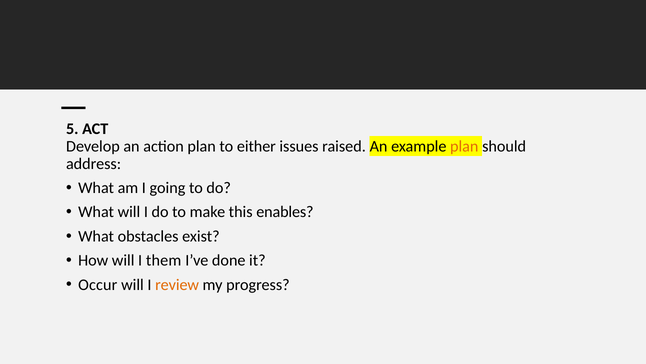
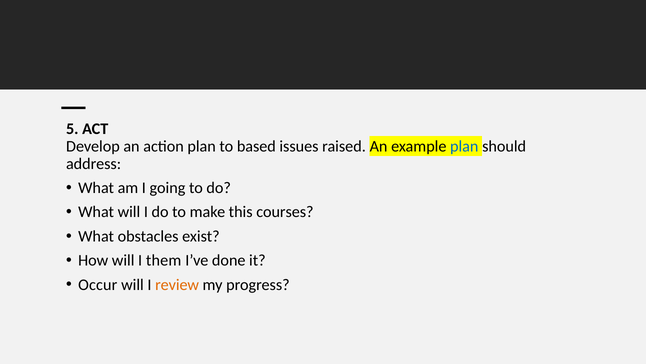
either: either -> based (256, 146)
plan colour: orange -> blue (464, 146)
enables: enables -> courses (285, 212)
